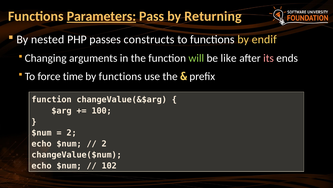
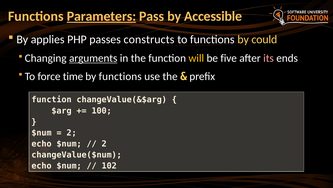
Returning: Returning -> Accessible (213, 16)
nested: nested -> applies (48, 39)
endif: endif -> could (264, 39)
arguments underline: none -> present (93, 58)
will colour: light green -> yellow (196, 58)
like: like -> five (229, 58)
